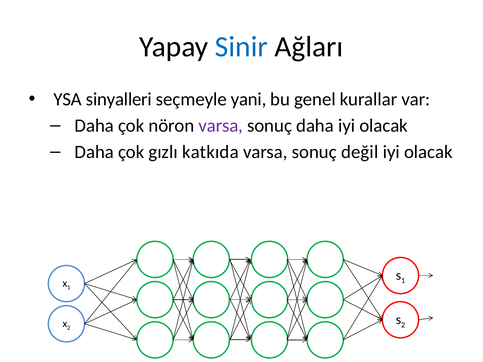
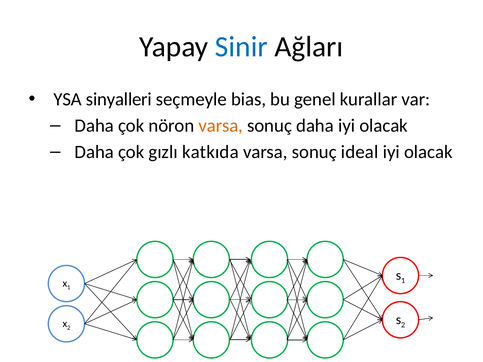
yani: yani -> bias (249, 99)
varsa colour: purple -> orange (221, 126)
değil: değil -> ideal (360, 152)
